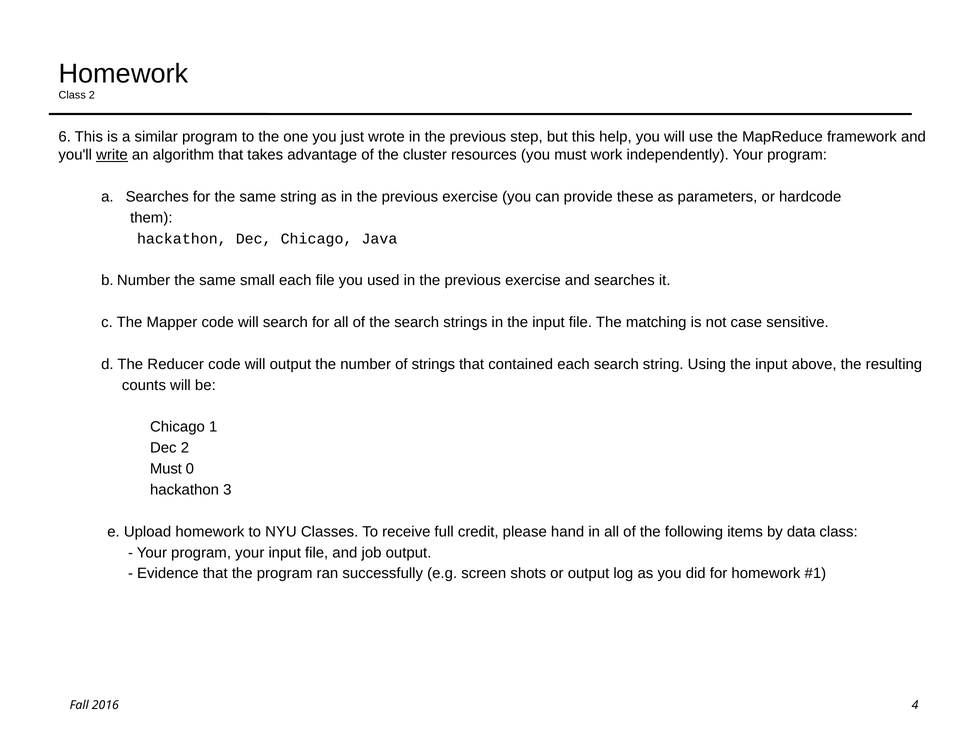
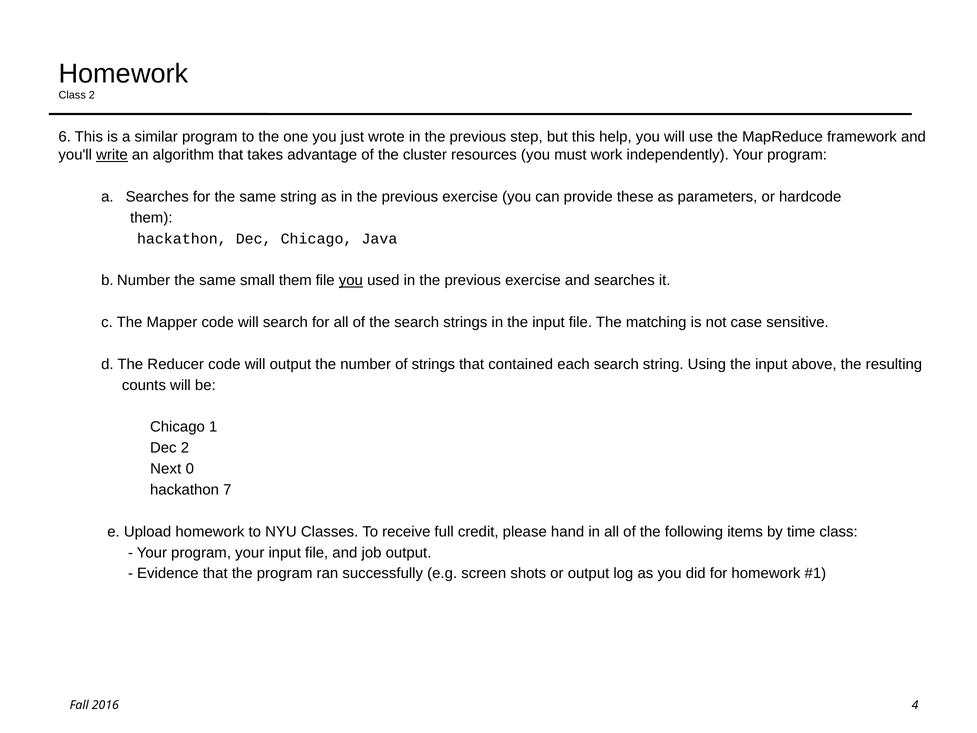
small each: each -> them (295, 280)
you underline: none -> present (351, 280)
Must: Must -> Next (166, 469)
3: 3 -> 7 (227, 490)
data: data -> time (801, 532)
